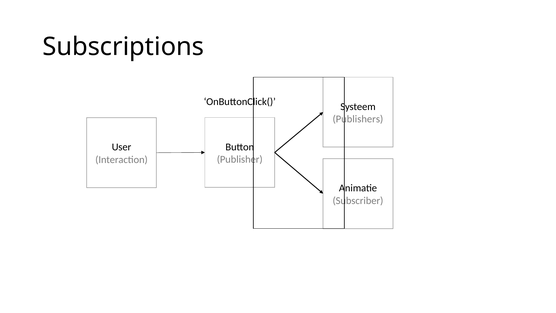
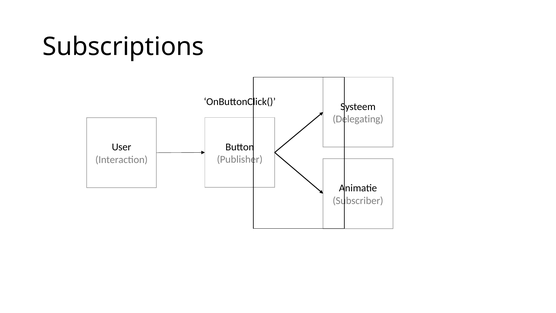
Publishers: Publishers -> Delegating (358, 119)
